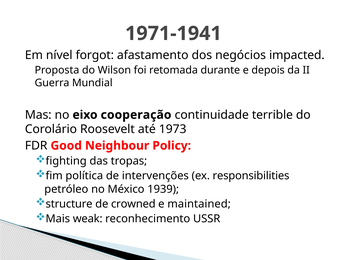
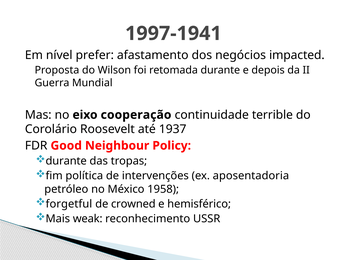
1971-1941: 1971-1941 -> 1997-1941 (173, 33)
forgot: forgot -> prefer (95, 55)
1973: 1973 -> 1937 (173, 129)
fighting: fighting -> durante (66, 161)
responsibilities: responsibilities -> aposentadoria (251, 176)
1939: 1939 -> 1958 (163, 189)
structure: structure -> forgetful (69, 204)
maintained: maintained -> hemisférico (199, 204)
